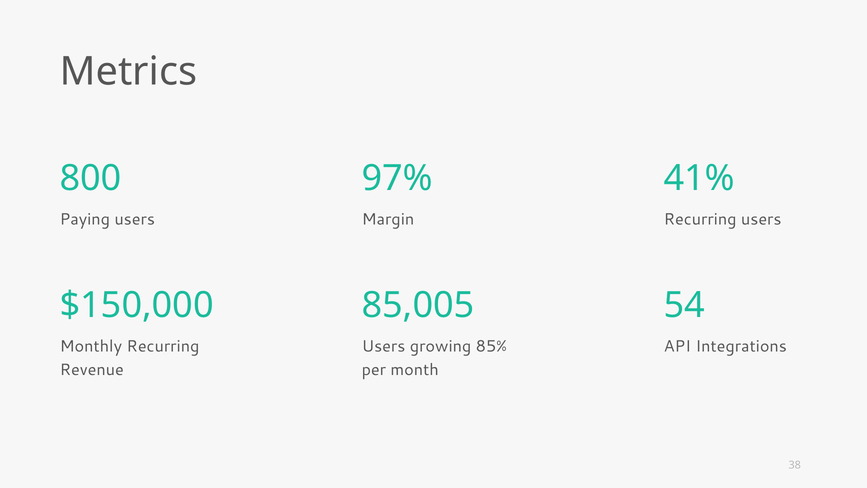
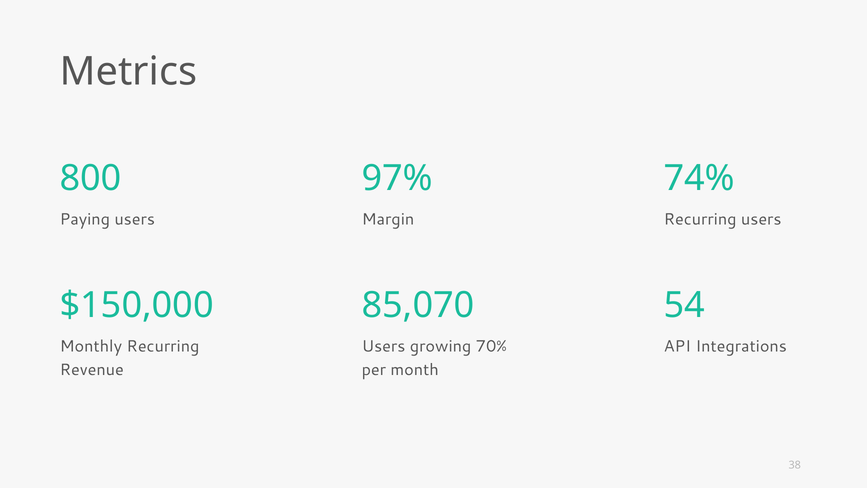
41%: 41% -> 74% (699, 178)
85,005: 85,005 -> 85,070 (418, 305)
85%: 85% -> 70% (491, 346)
